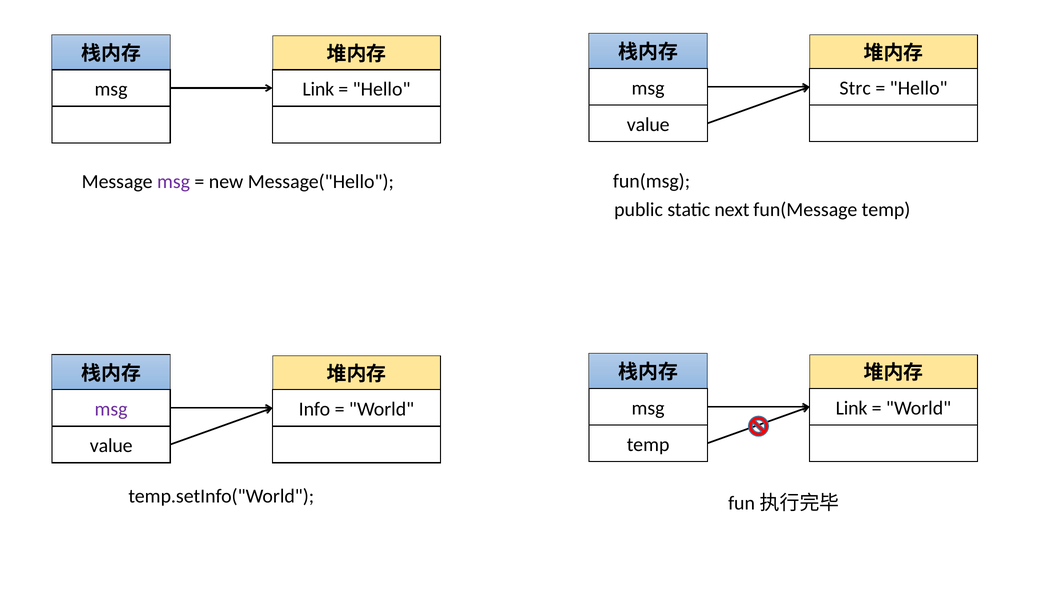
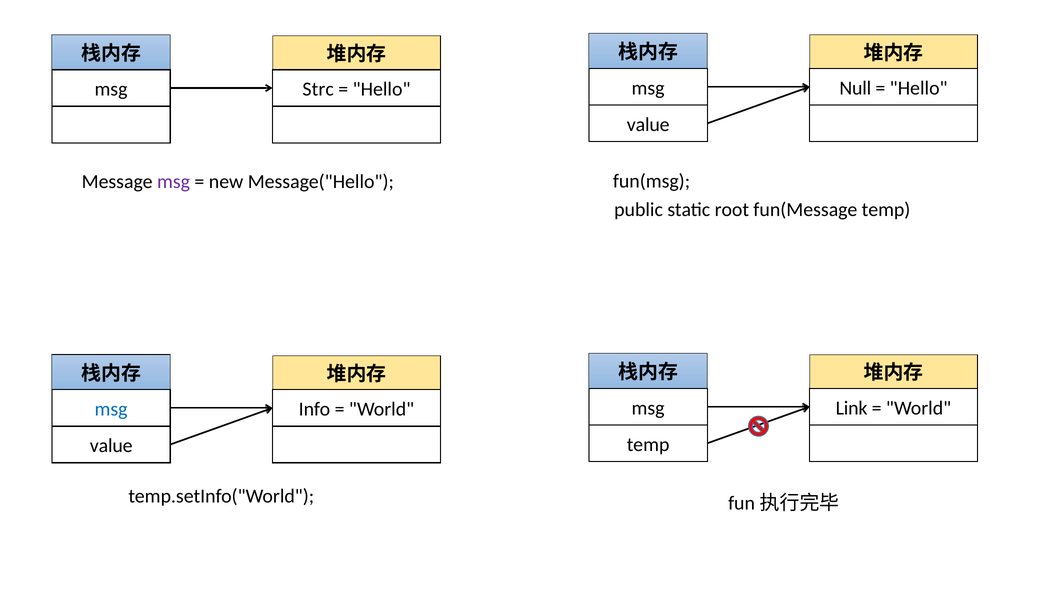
Strc: Strc -> Null (855, 88)
Link: Link -> Strc (318, 89)
next: next -> root (732, 210)
msg colour: purple -> blue (111, 409)
